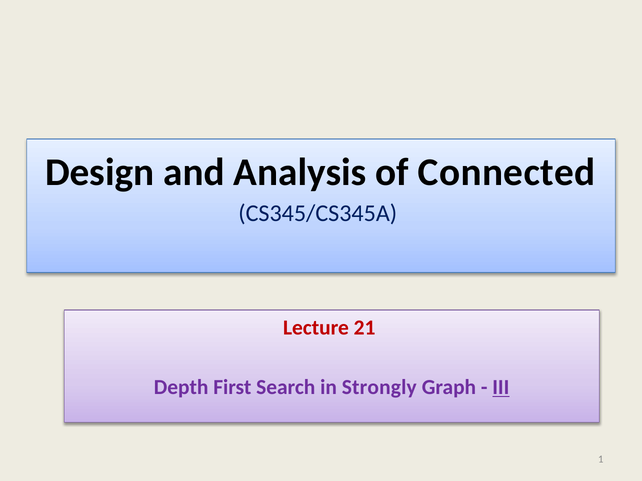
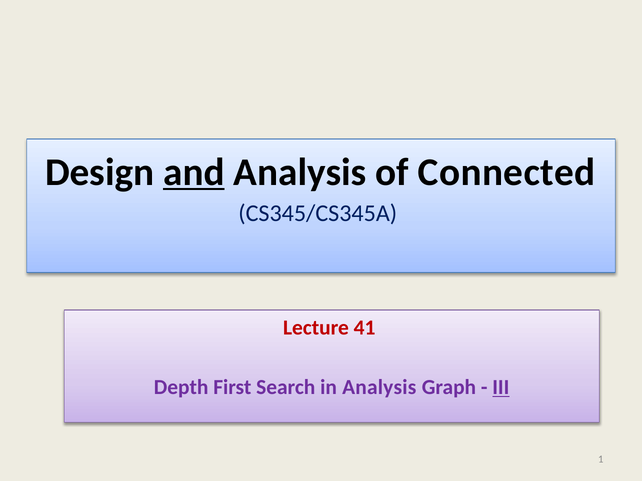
and underline: none -> present (194, 172)
21: 21 -> 41 (365, 328)
in Strongly: Strongly -> Analysis (379, 388)
